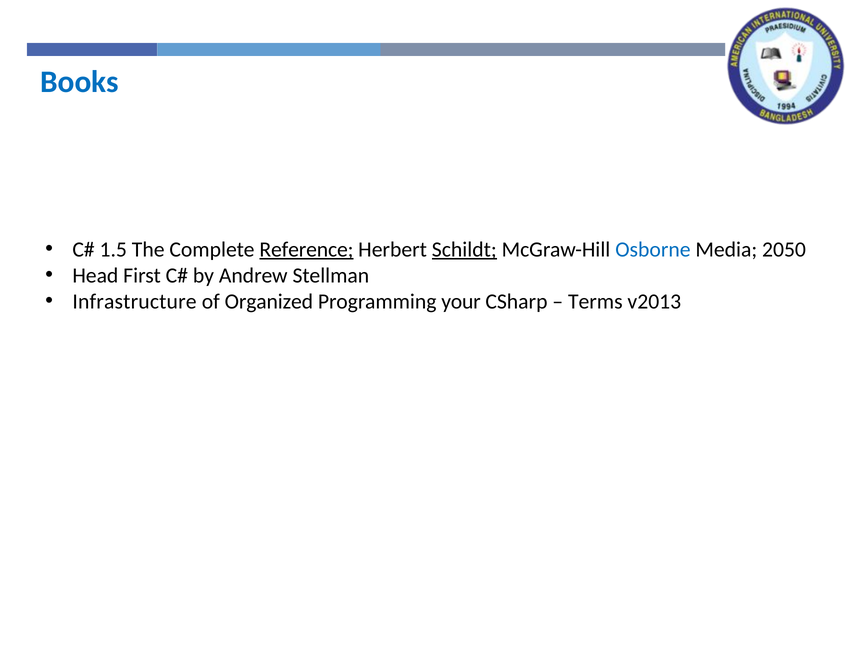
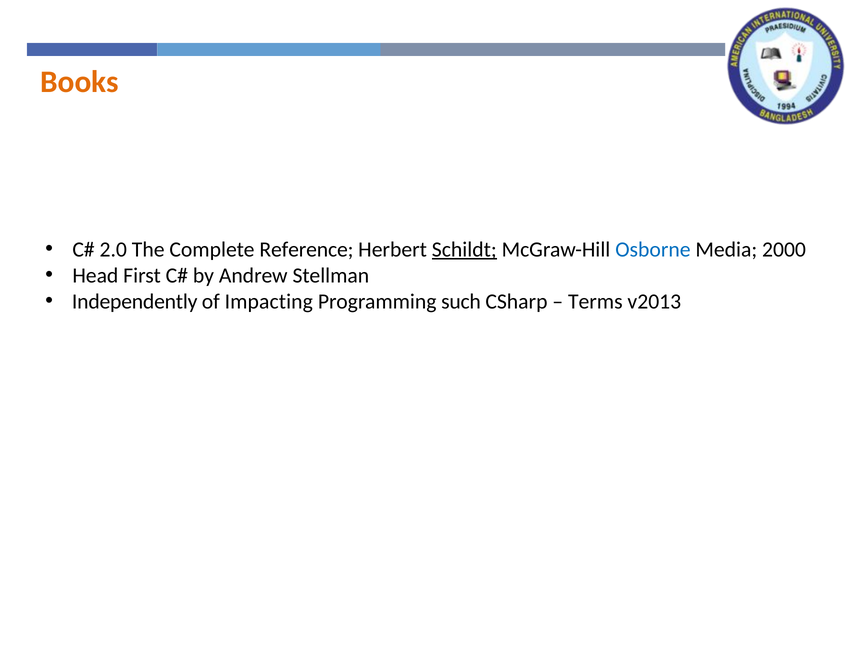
Books colour: blue -> orange (80, 82)
1.5: 1.5 -> 2.0 (113, 249)
Reference underline: present -> none (306, 249)
2050: 2050 -> 2000 (784, 249)
Infrastructure: Infrastructure -> Independently (135, 301)
Organized: Organized -> Impacting (269, 301)
your: your -> such (461, 301)
